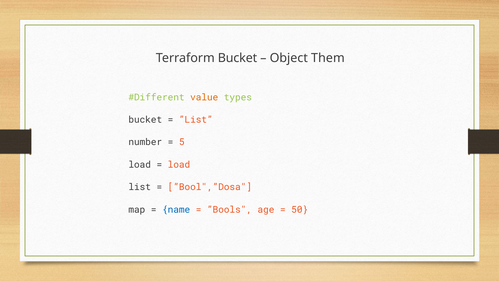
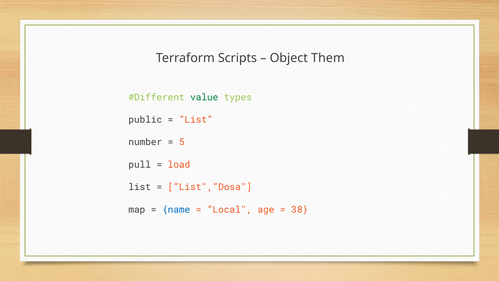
Terraform Bucket: Bucket -> Scripts (237, 58)
value colour: orange -> green (204, 97)
bucket: bucket -> public (145, 120)
load: load -> pull (140, 165)
”Bool",”Dosa: ”Bool",”Dosa -> ”List",”Dosa (210, 187)
”Bools: ”Bools -> ”Local (229, 209)
50: 50 -> 38 (300, 209)
